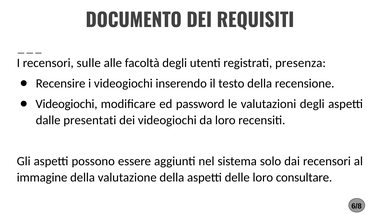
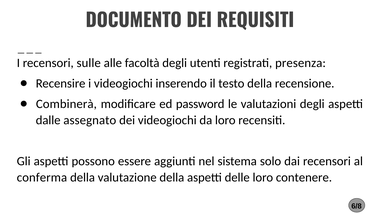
Videogiochi: Videogiochi -> Combinerà (66, 104)
presentati: presentati -> assegnato (90, 120)
immagine: immagine -> conferma (42, 177)
consultare: consultare -> contenere (304, 177)
